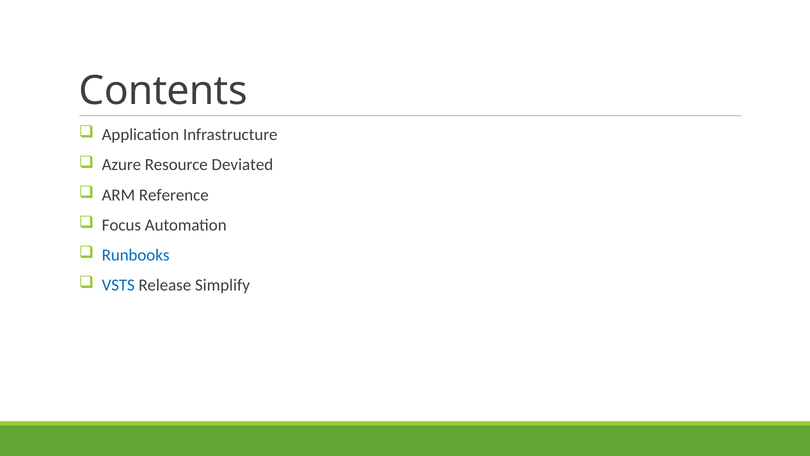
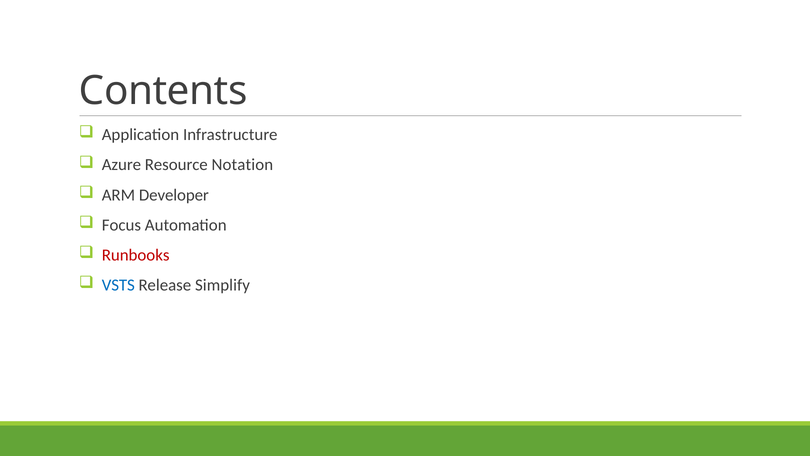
Deviated: Deviated -> Notation (242, 165)
Reference: Reference -> Developer (174, 195)
Runbooks colour: blue -> red (136, 255)
